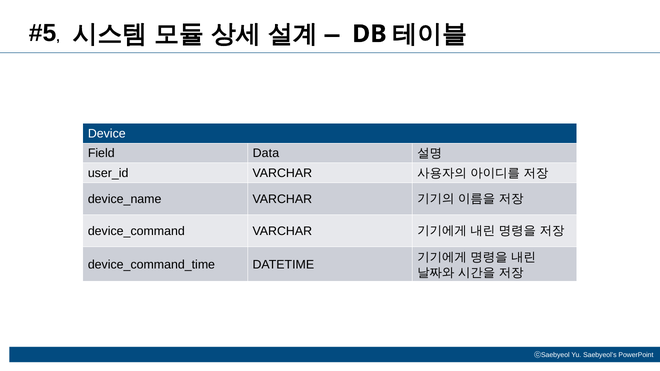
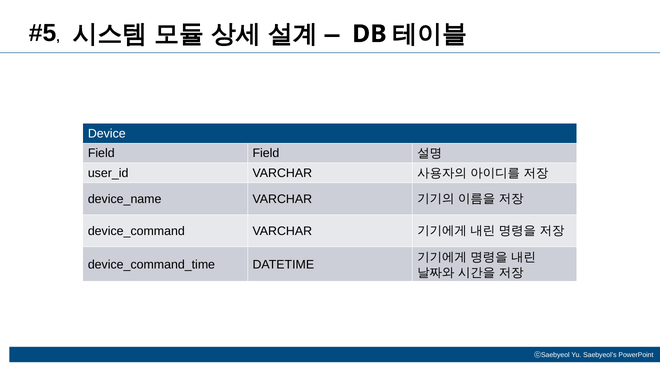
Field Data: Data -> Field (266, 153)
